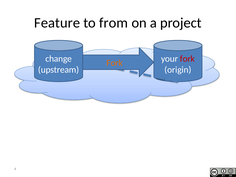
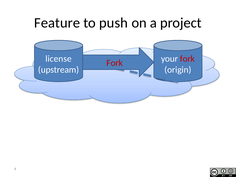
from: from -> push (114, 23)
change: change -> license (59, 59)
Fork colour: orange -> red (115, 63)
